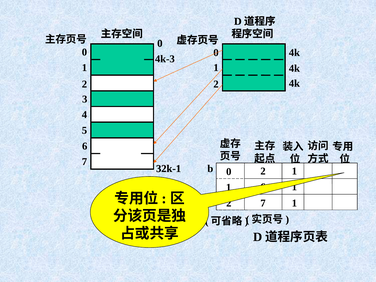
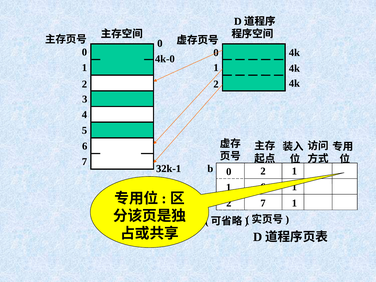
4k-3: 4k-3 -> 4k-0 (165, 59)
